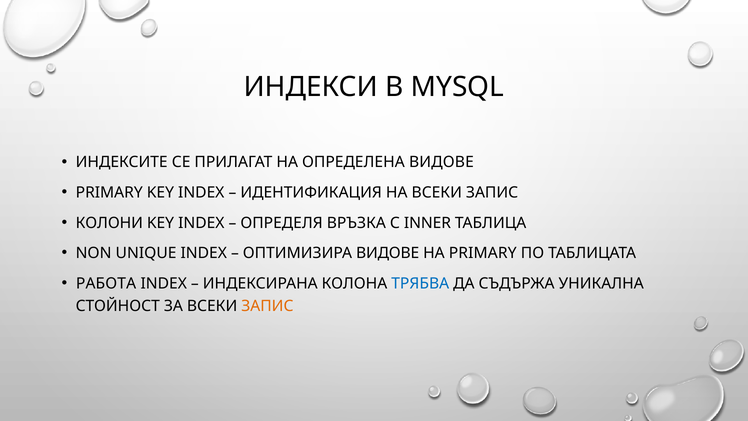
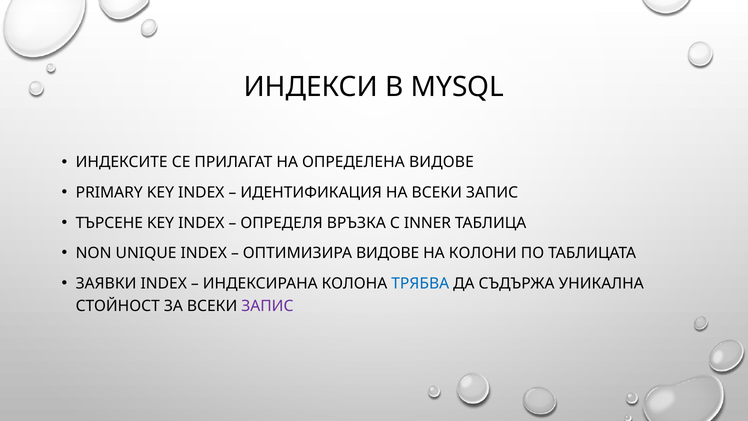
КОЛОНИ: КОЛОНИ -> ТЪРСЕНЕ (109, 223)
НА PRIMARY: PRIMARY -> КОЛОНИ (483, 253)
РАБОТА: РАБОТА -> ЗАЯВКИ (106, 283)
ЗАПИС colour: orange -> purple (267, 306)
